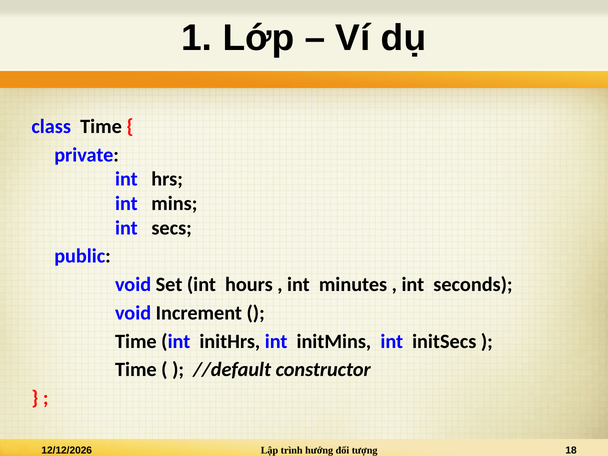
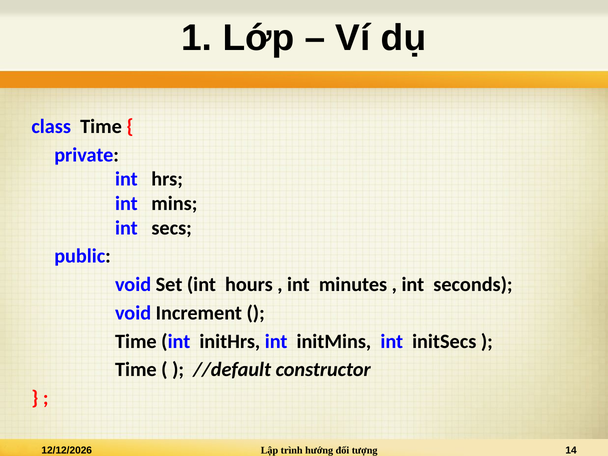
18: 18 -> 14 (571, 451)
